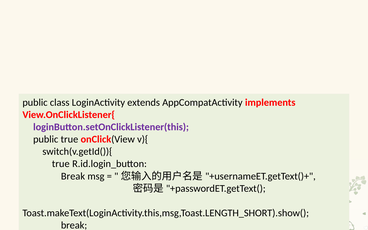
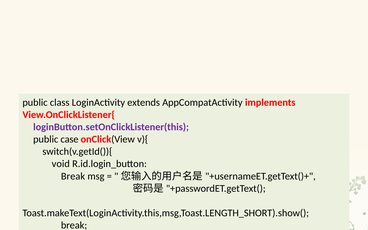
public true: true -> case (70, 139)
true: true -> void (61, 164)
